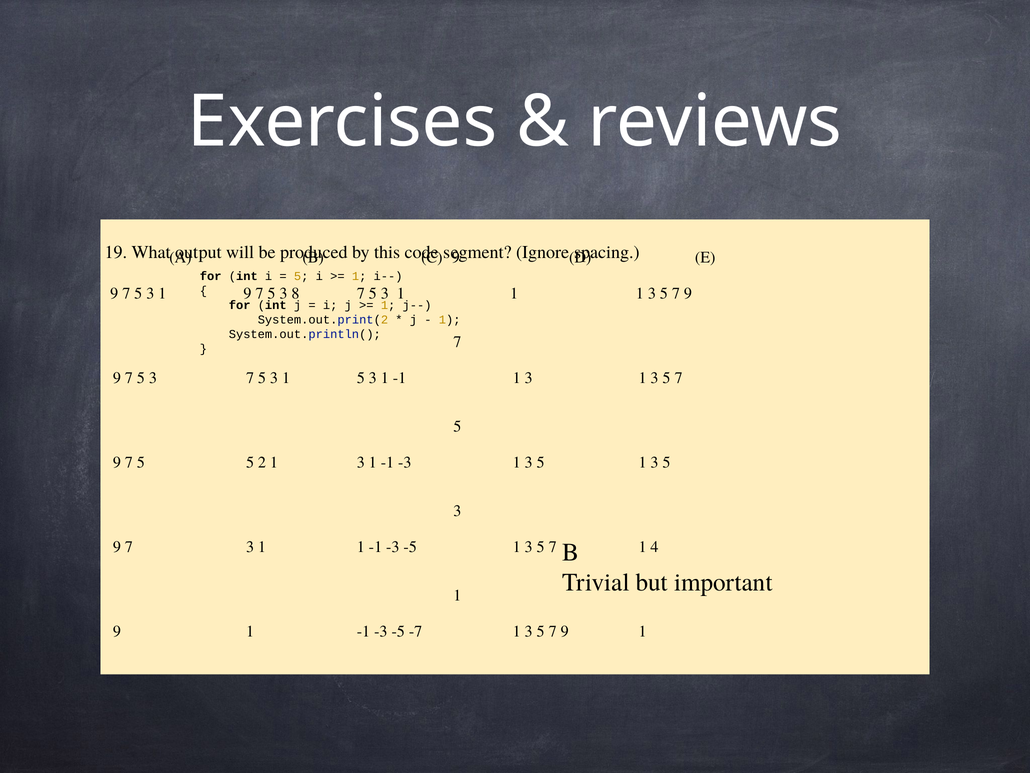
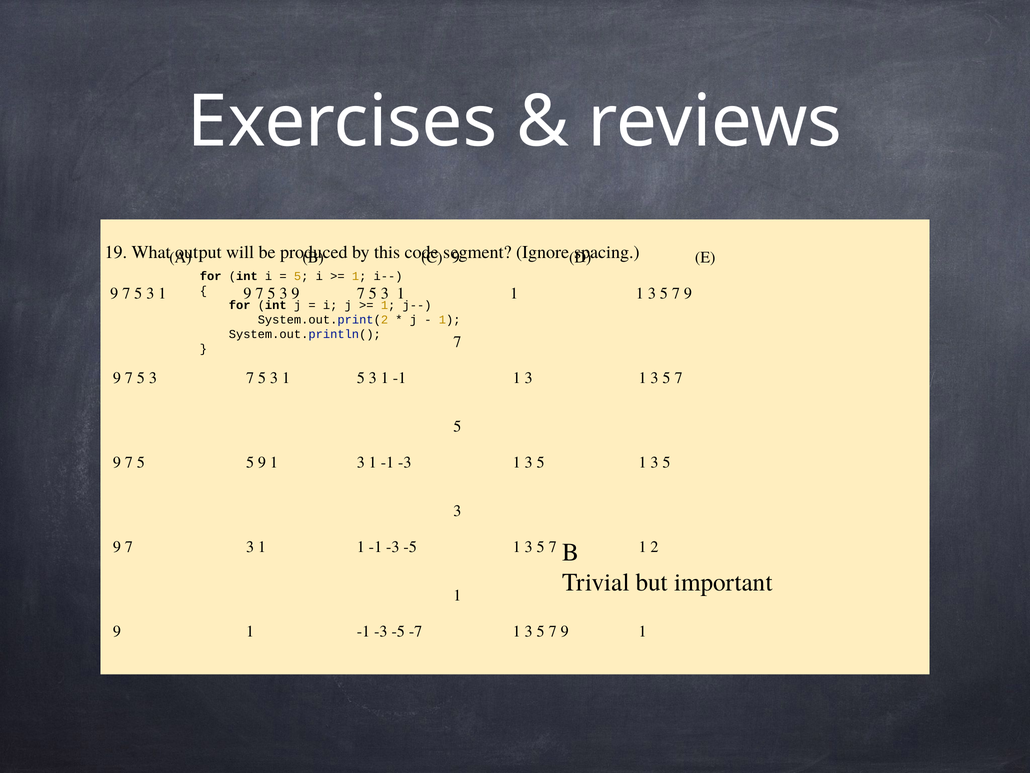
8: 8 -> 9 (295, 293)
2: 2 -> 9 (262, 462)
4: 4 -> 2 (654, 547)
